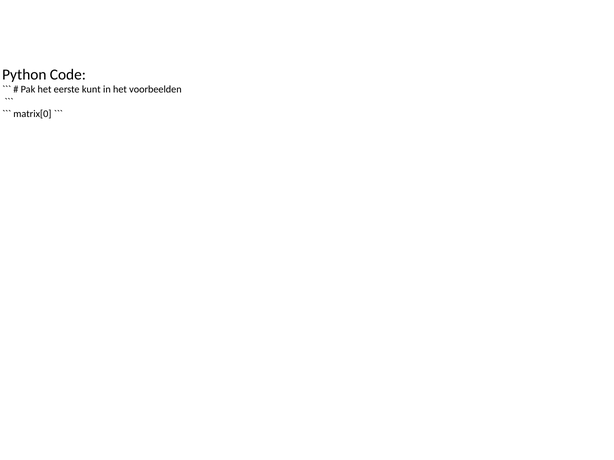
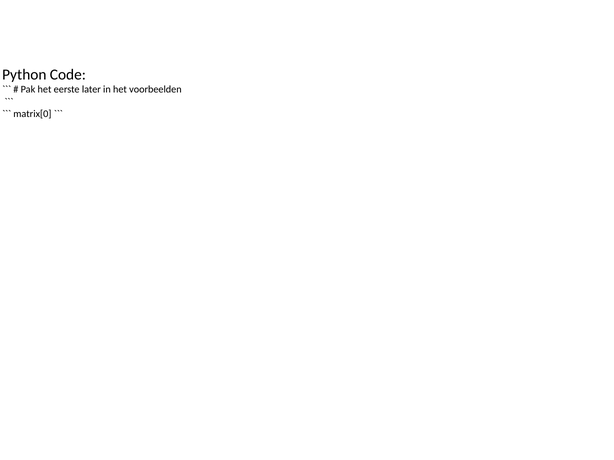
kunt: kunt -> later (91, 90)
